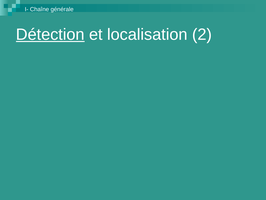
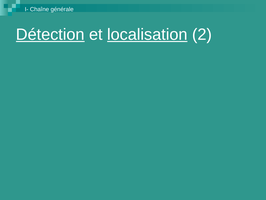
localisation underline: none -> present (147, 34)
